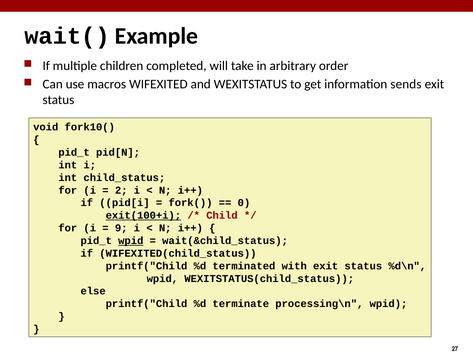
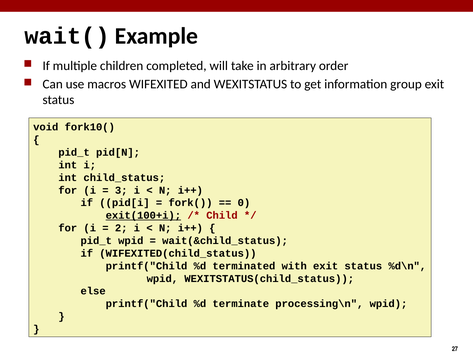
sends: sends -> group (406, 84)
2: 2 -> 3 (121, 190)
9: 9 -> 2 (121, 228)
wpid underline: present -> none (131, 241)
